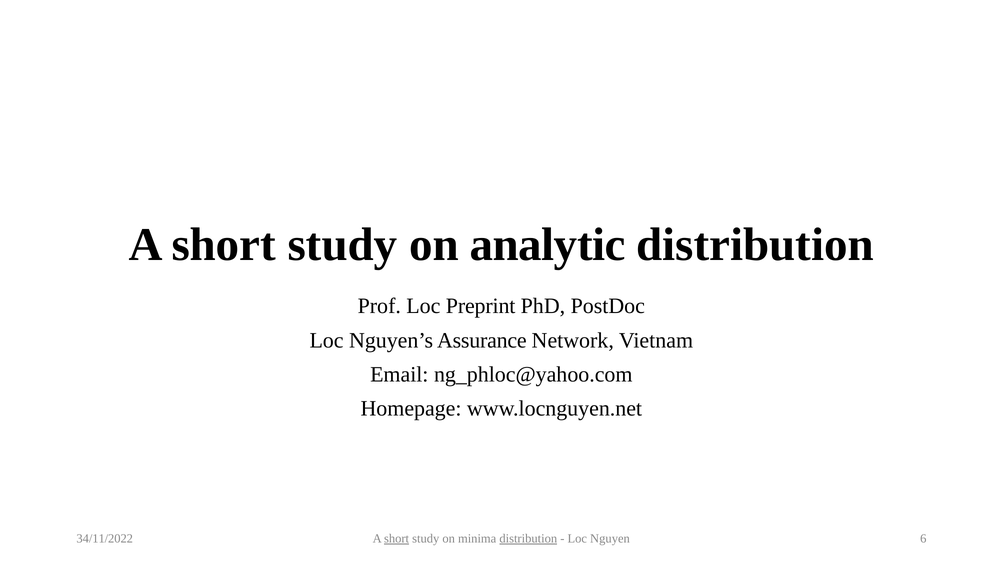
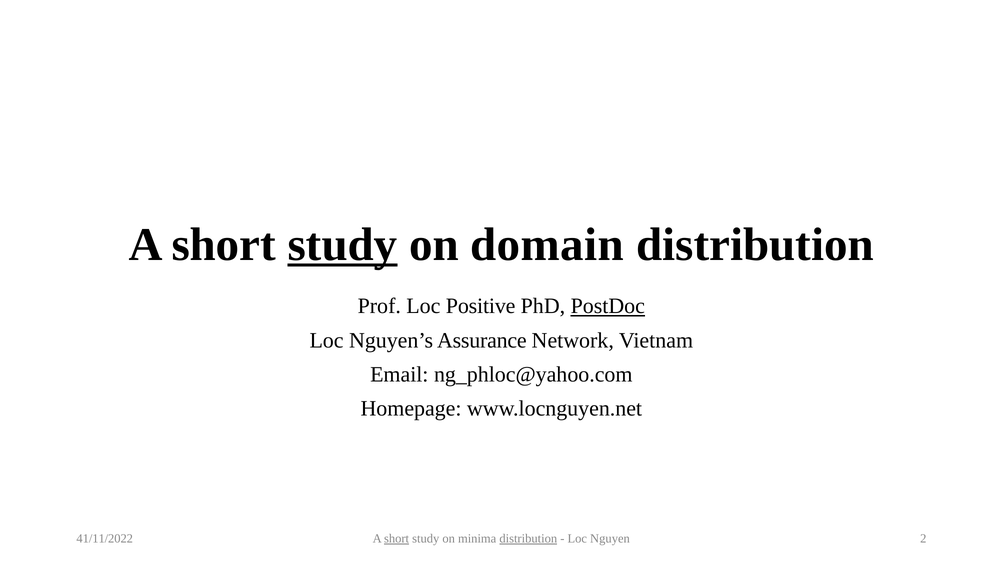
study underline: none -> present (343, 245)
analytic: analytic -> domain (547, 245)
Preprint: Preprint -> Positive (481, 306)
PostDoc underline: none -> present (608, 306)
34/11/2022: 34/11/2022 -> 41/11/2022 (105, 539)
6: 6 -> 2 (923, 539)
